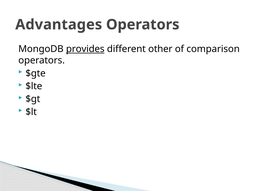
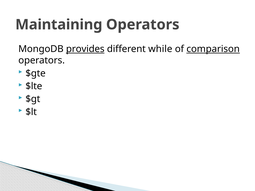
Advantages: Advantages -> Maintaining (59, 25)
other: other -> while (160, 49)
comparison underline: none -> present (213, 49)
